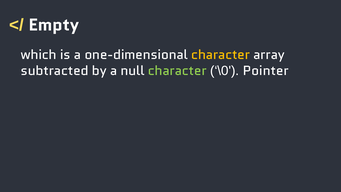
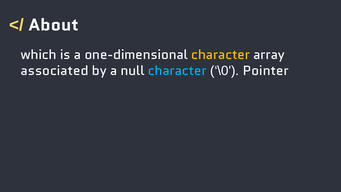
Empty: Empty -> About (54, 25)
subtracted: subtracted -> associated (55, 71)
character colour: light green -> light blue (177, 71)
